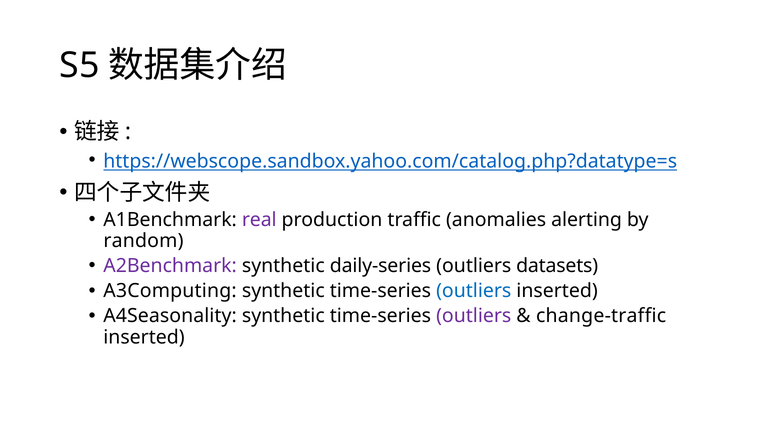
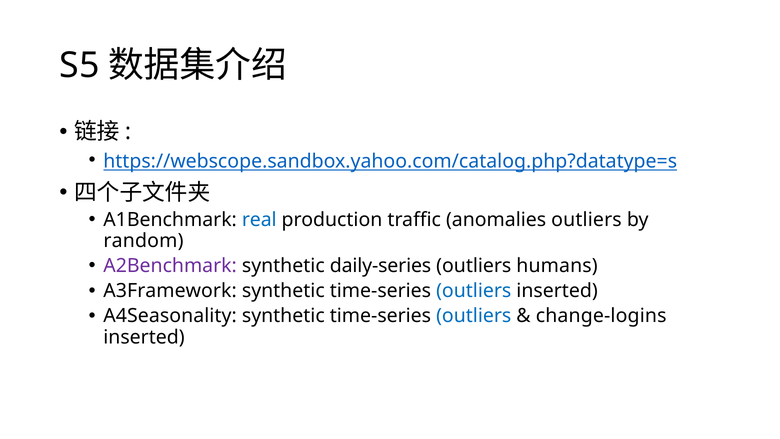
real colour: purple -> blue (259, 219)
anomalies alerting: alerting -> outliers (586, 219)
datasets: datasets -> humans (557, 266)
A3Computing: A3Computing -> A3Framework (170, 291)
outliers colour: purple -> blue (474, 316)
change-traffic: change-traffic -> change-logins (601, 316)
